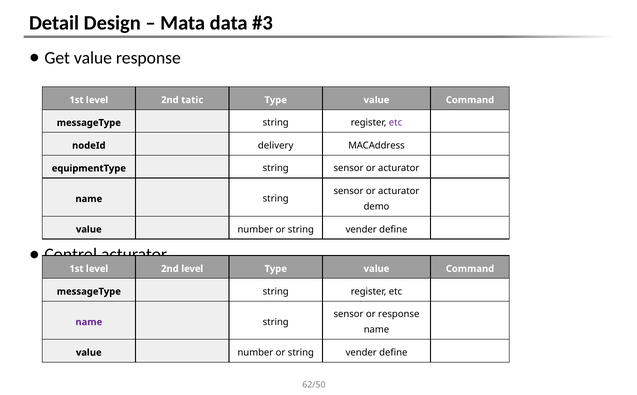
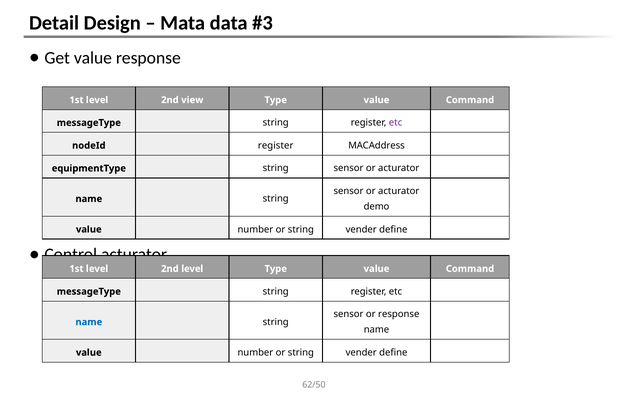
tatic: tatic -> view (192, 100)
nodeId delivery: delivery -> register (276, 146)
name colour: purple -> blue (89, 322)
